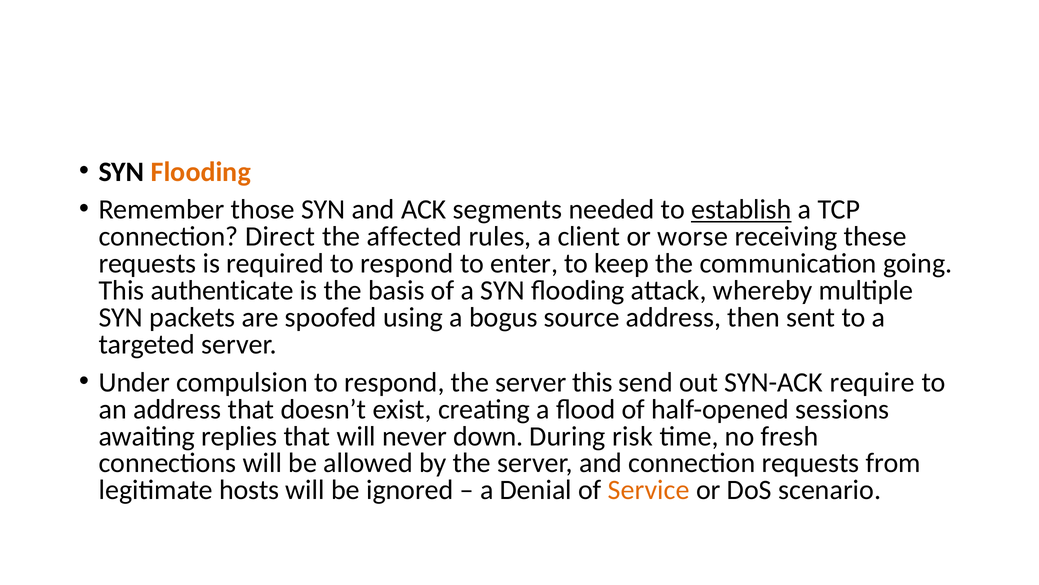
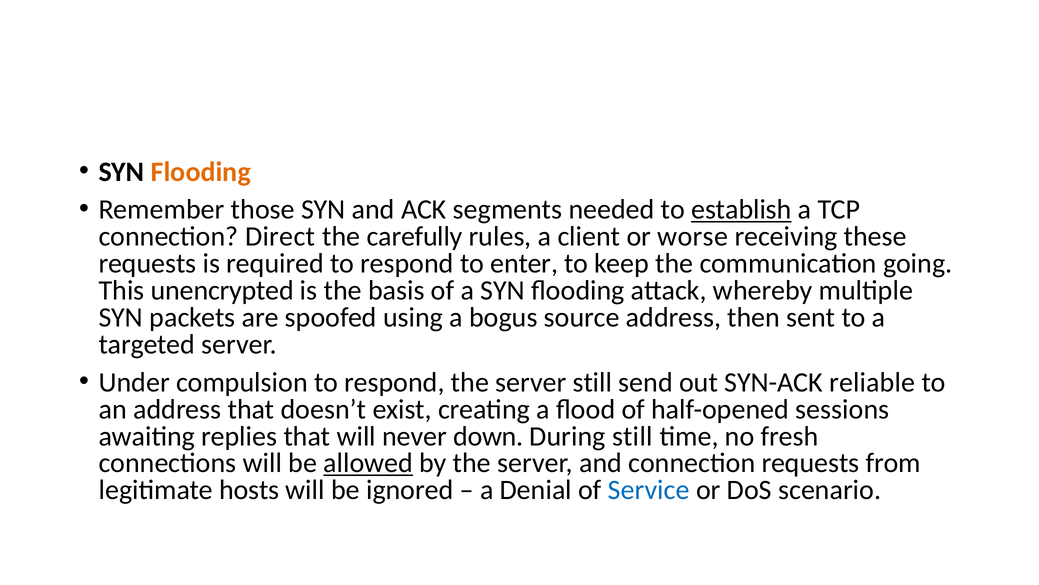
affected: affected -> carefully (415, 236)
authenticate: authenticate -> unencrypted (222, 290)
server this: this -> still (592, 382)
require: require -> reliable (872, 382)
During risk: risk -> still (632, 436)
allowed underline: none -> present (368, 463)
Service colour: orange -> blue (649, 490)
